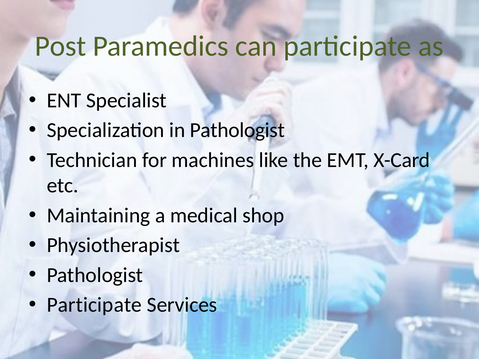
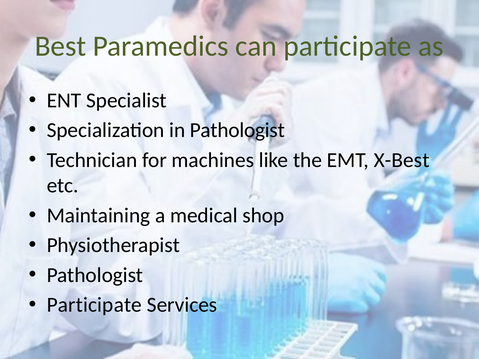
Post: Post -> Best (60, 46)
X-Card: X-Card -> X-Best (402, 160)
